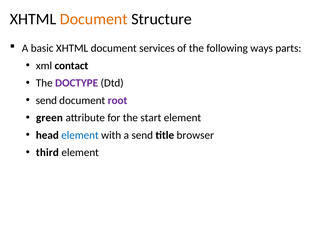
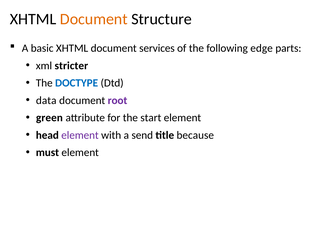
ways: ways -> edge (262, 48)
contact: contact -> stricter (71, 66)
DOCTYPE colour: purple -> blue (77, 83)
send: send -> data (46, 100)
element colour: blue -> purple (80, 135)
browser: browser -> because (195, 135)
third: third -> must (47, 153)
